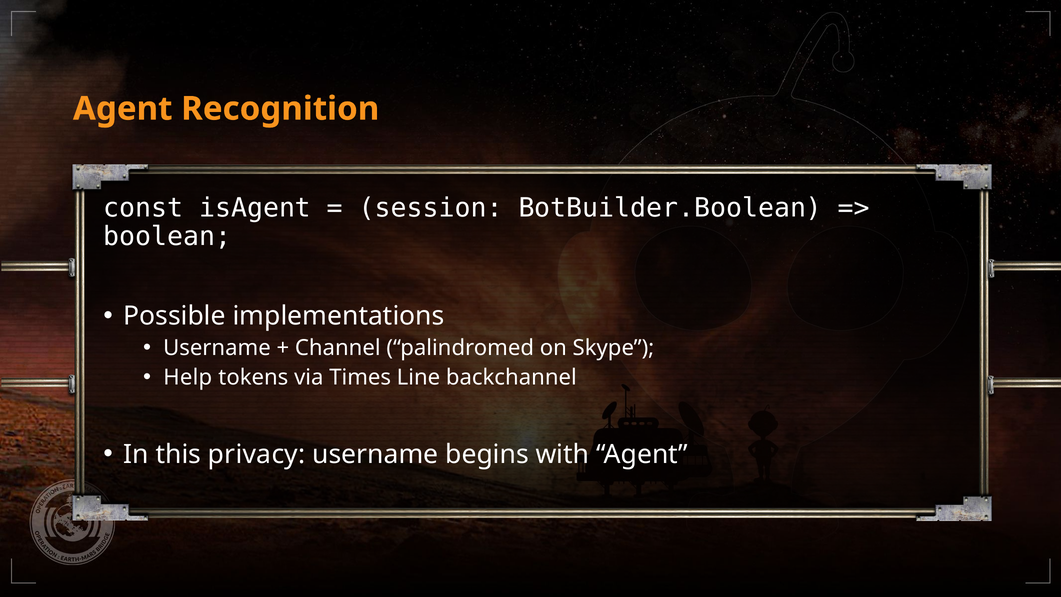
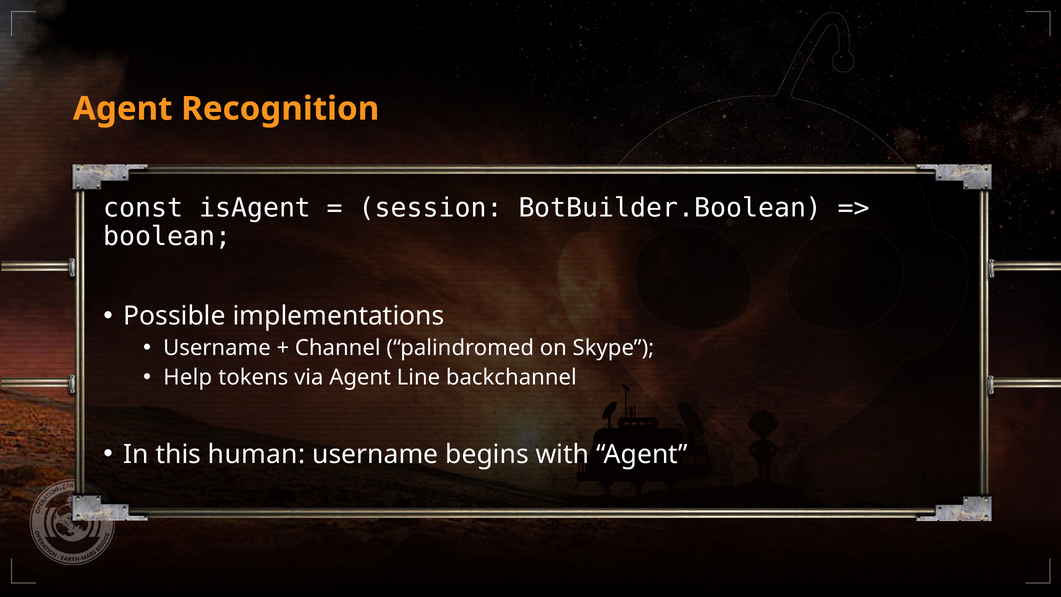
via Times: Times -> Agent (360, 377)
privacy: privacy -> human (257, 454)
